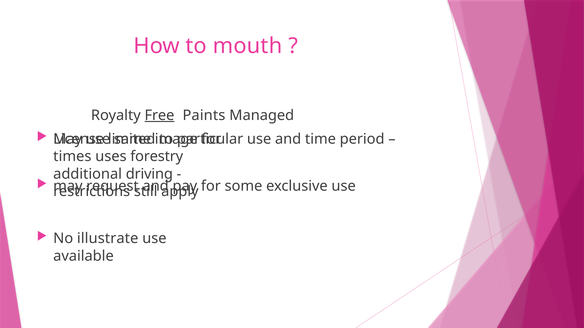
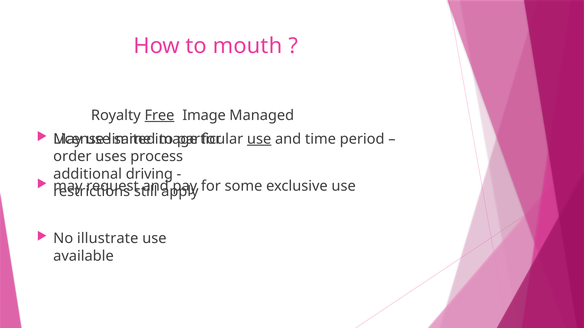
Paints: Paints -> Image (204, 115)
use underline: none -> present (259, 139)
times: times -> order (72, 157)
forestry: forestry -> process (157, 157)
